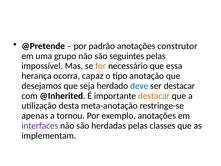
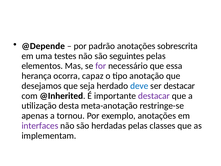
@Pretende: @Pretende -> @Depende (43, 46)
construtor: construtor -> sobrescrita (178, 46)
grupo: grupo -> testes (65, 56)
impossível: impossível -> elementos (42, 66)
for colour: orange -> purple (101, 66)
destacar colour: orange -> purple (154, 96)
